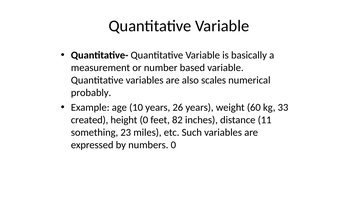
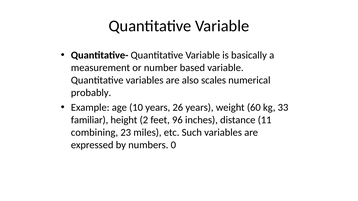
created: created -> familiar (90, 120)
height 0: 0 -> 2 (144, 120)
82: 82 -> 96 (177, 120)
something: something -> combining (95, 133)
